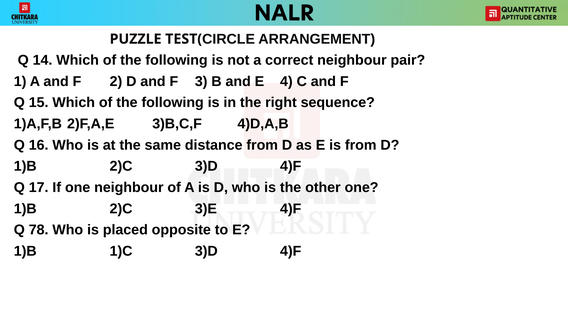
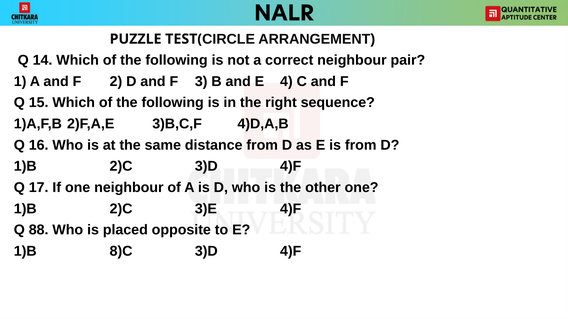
78: 78 -> 88 (39, 230)
1)C: 1)C -> 8)C (121, 252)
